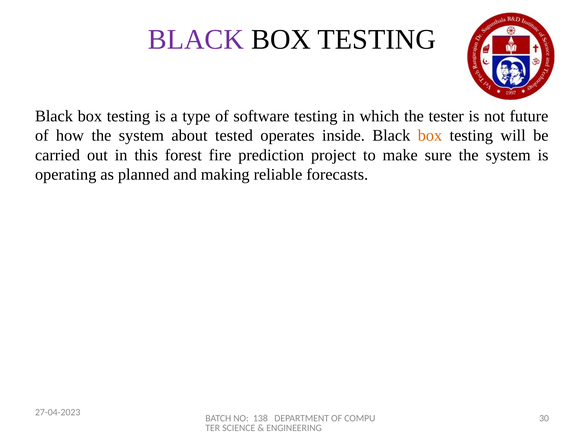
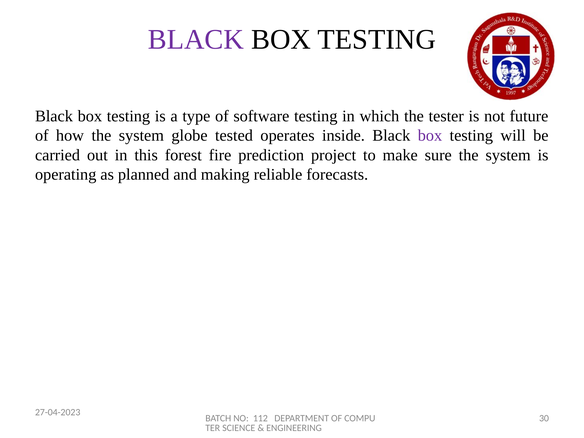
about: about -> globe (189, 136)
box colour: orange -> purple (430, 136)
138: 138 -> 112 (260, 418)
